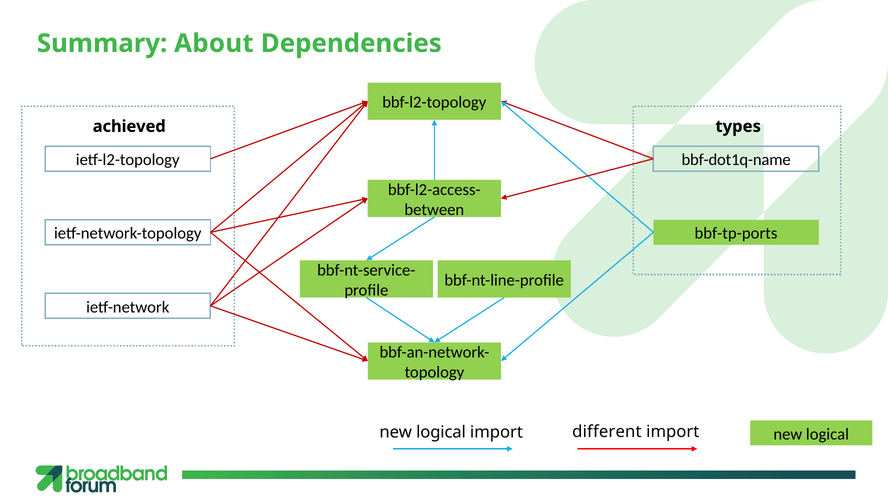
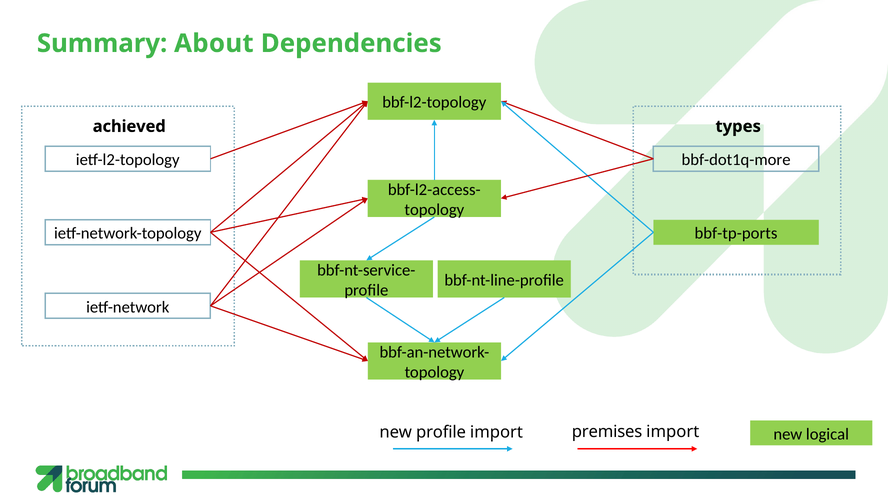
bbf-dot1q-name: bbf-dot1q-name -> bbf-dot1q-more (736, 160)
between: between -> topology (434, 209)
different: different -> premises (607, 431)
logical: logical -> profile (441, 432)
